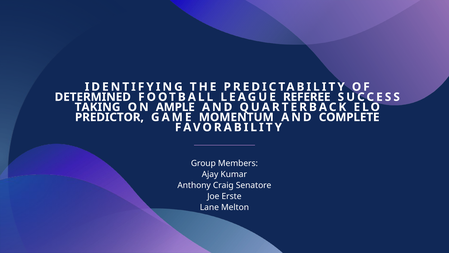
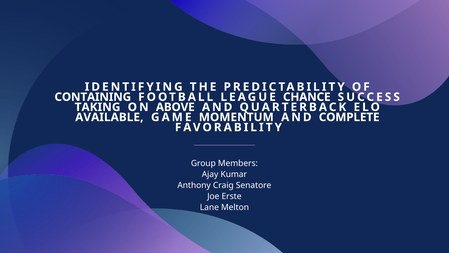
DETERMINED: DETERMINED -> CONTAINING (93, 97)
REFEREE: REFEREE -> CHANCE (307, 97)
AMPLE: AMPLE -> ABOVE (175, 107)
PREDICTOR: PREDICTOR -> AVAILABLE (109, 117)
